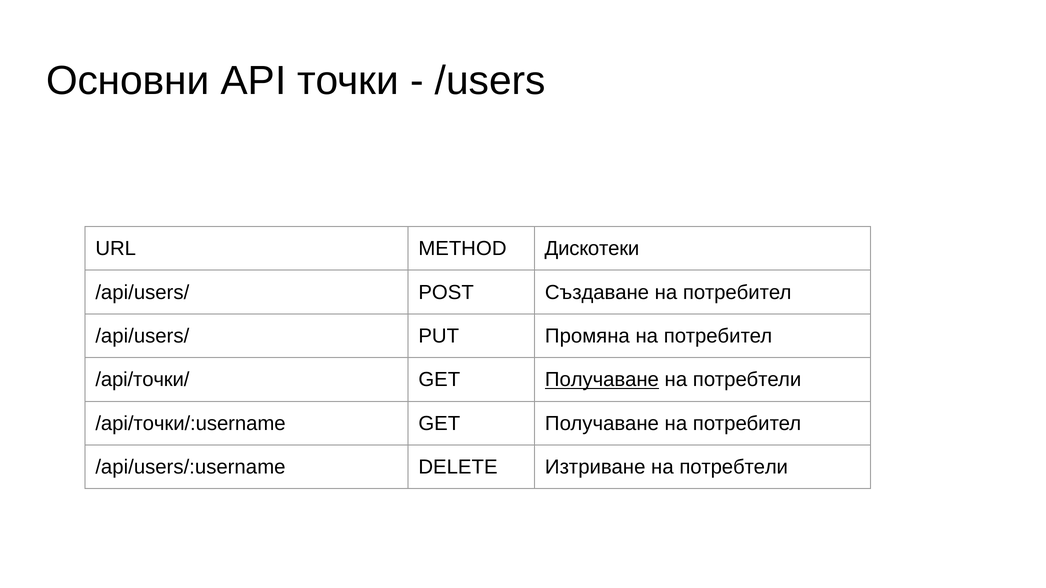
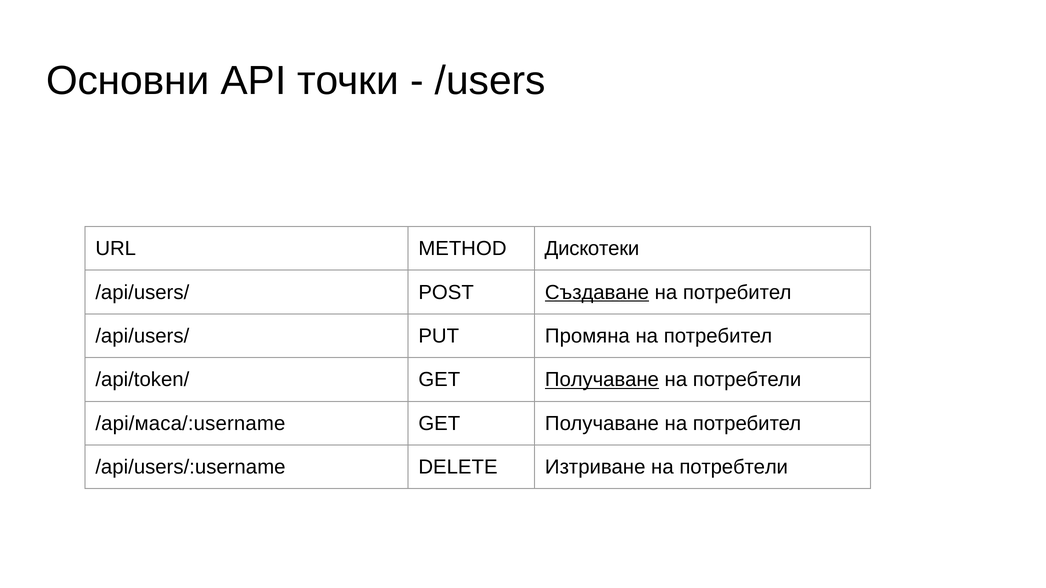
Създаване underline: none -> present (597, 293)
/api/точки/: /api/точки/ -> /api/token/ (142, 380)
/api/точки/:username: /api/точки/:username -> /api/маса/:username (190, 424)
